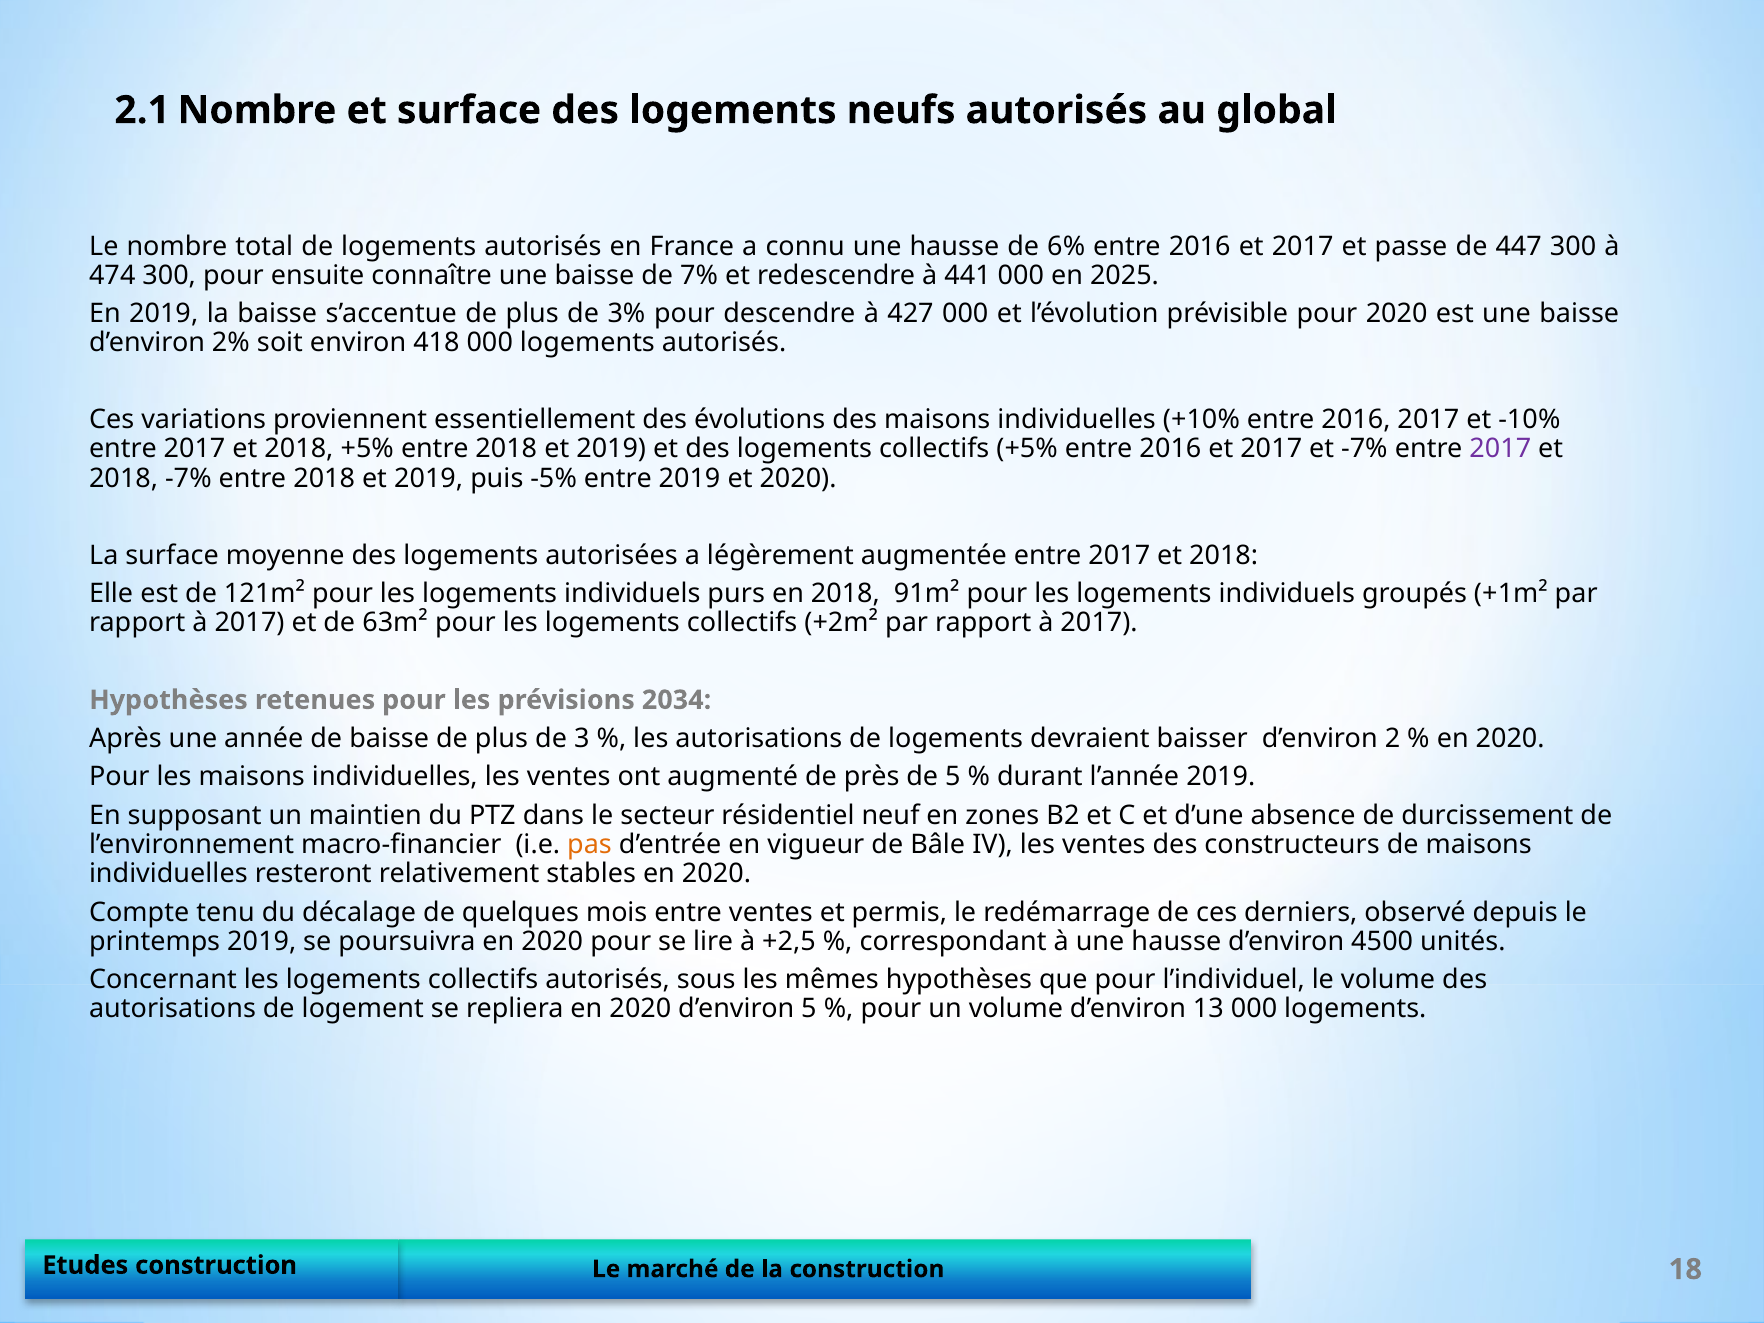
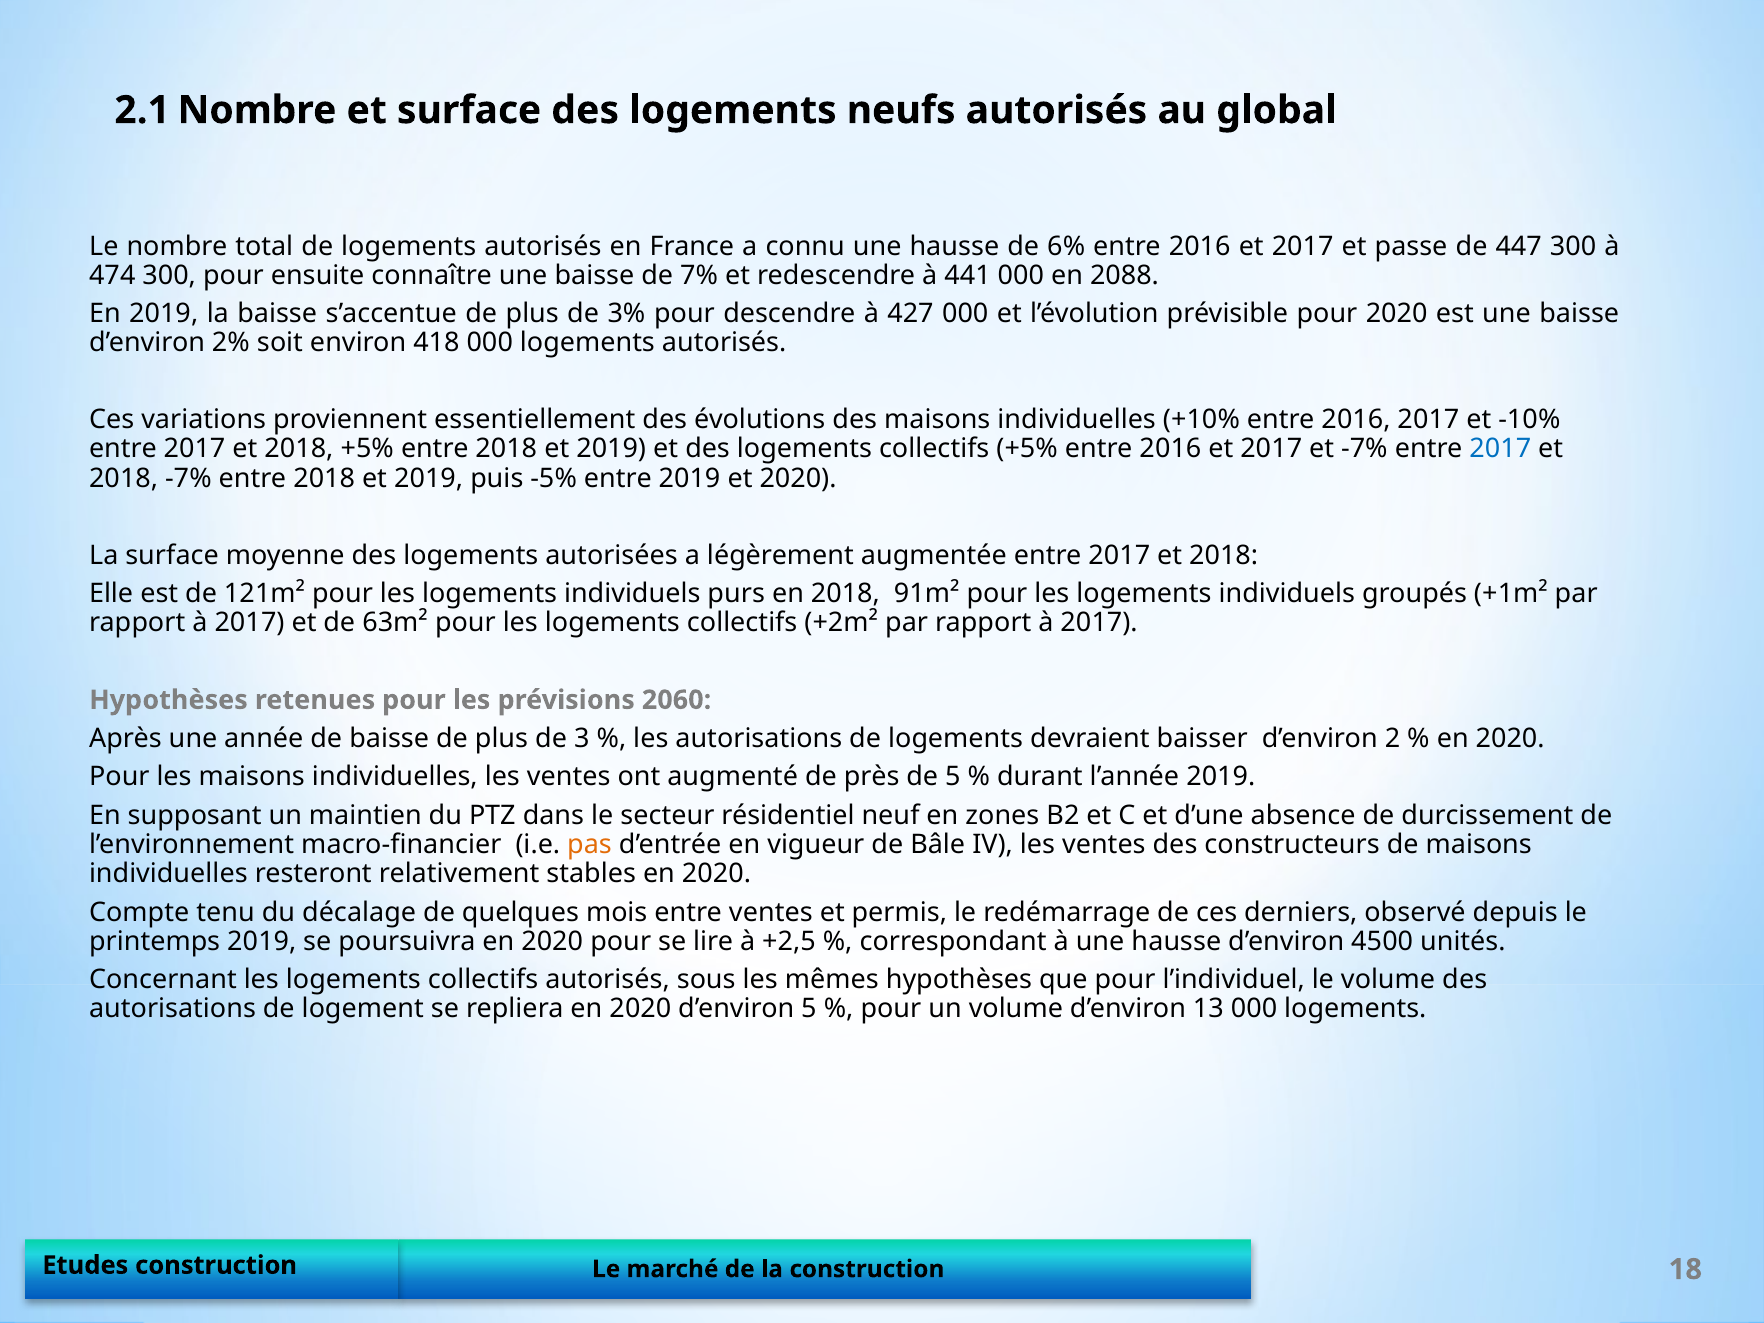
2025: 2025 -> 2088 (1125, 275)
2017 colour: purple -> blue (1500, 449)
2034: 2034 -> 2060 (677, 700)
